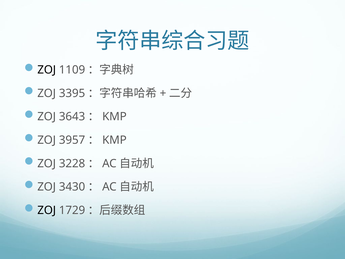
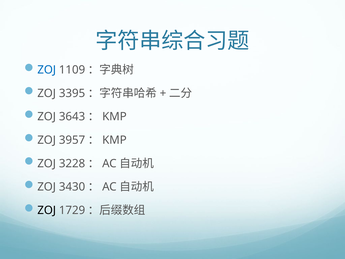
ZOJ colour: black -> blue (47, 70)
